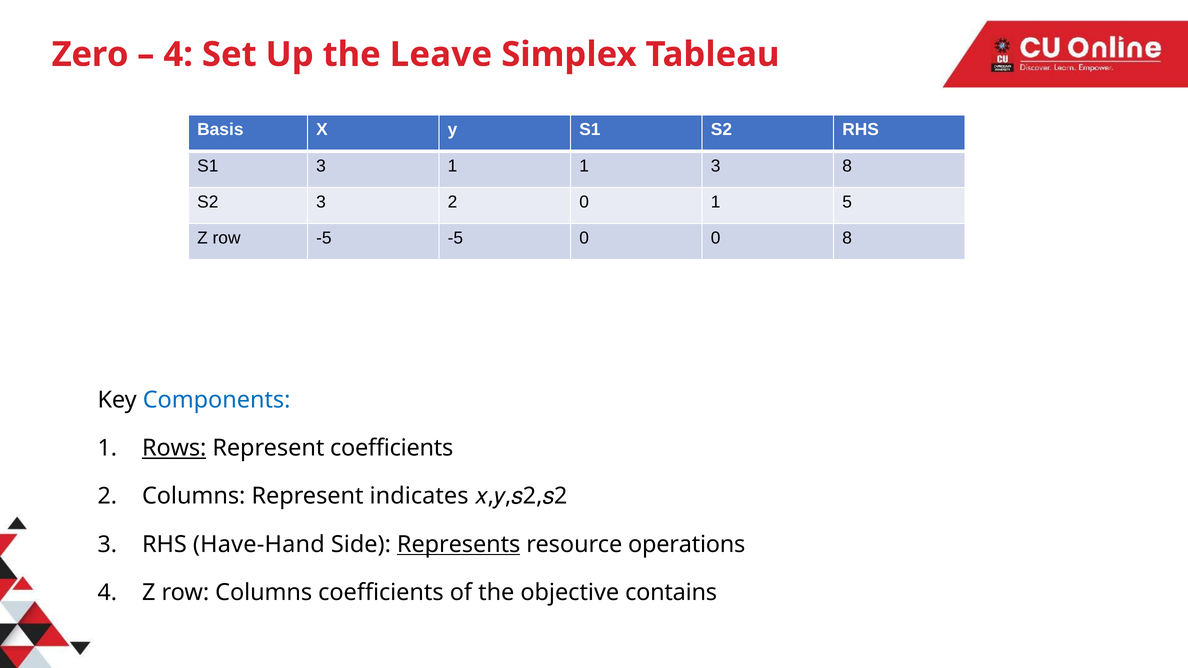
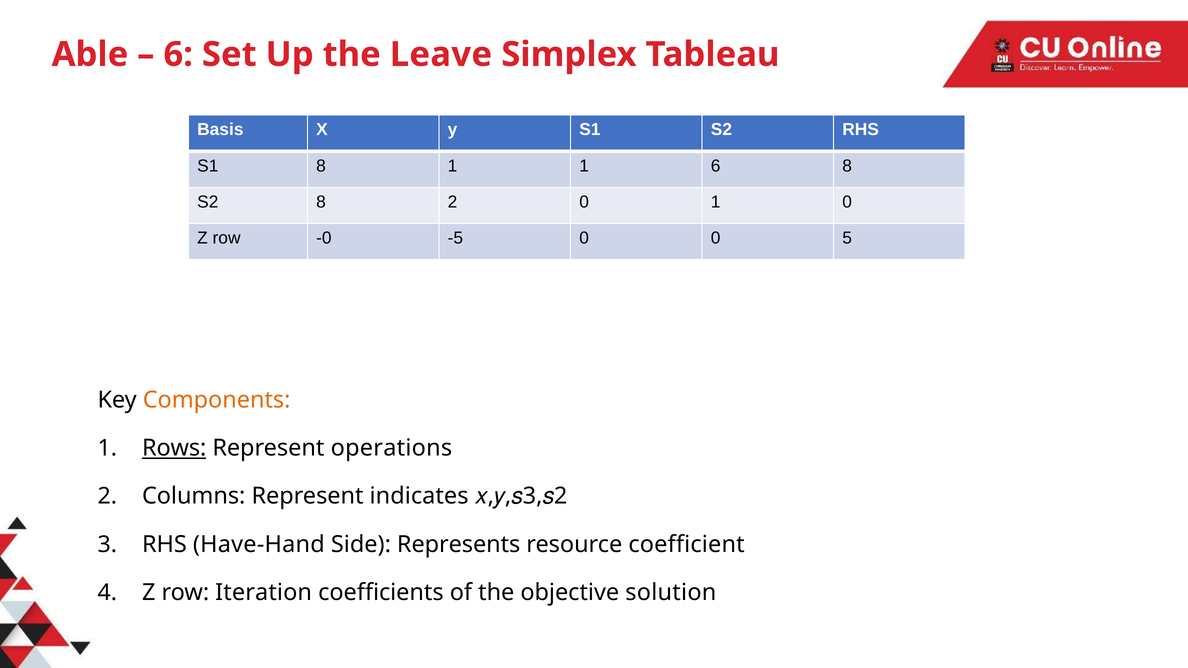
Zero: Zero -> Able (90, 54)
4: 4 -> 6 (178, 54)
S1 3: 3 -> 8 (321, 166)
1 3: 3 -> 6 (716, 166)
S2 3: 3 -> 8 (321, 202)
1 5: 5 -> 0 (847, 202)
row -5: -5 -> -0 (324, 238)
0 8: 8 -> 5 (847, 238)
Components colour: blue -> orange (217, 400)
Represent coefficients: coefficients -> operations (391, 448)
2: 2 -> 3 (533, 496)
Represents underline: present -> none (459, 545)
operations: operations -> coefficient (687, 545)
row Columns: Columns -> Iteration (264, 593)
contains: contains -> solution (671, 593)
